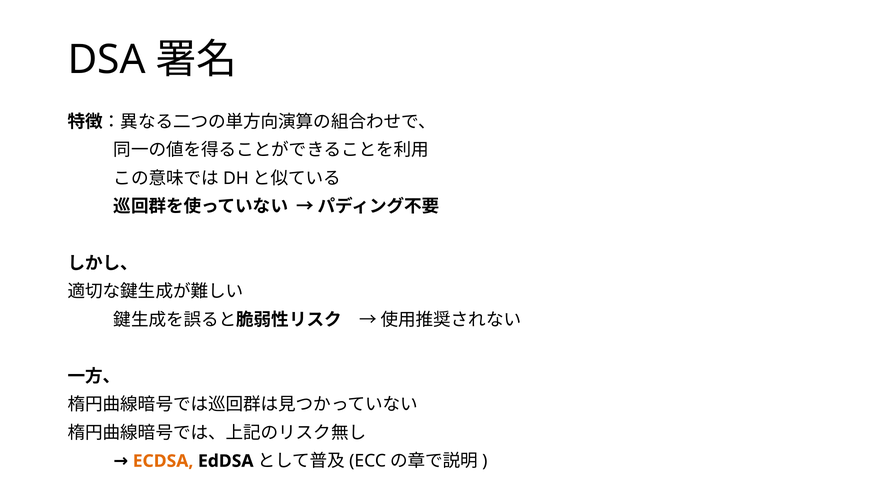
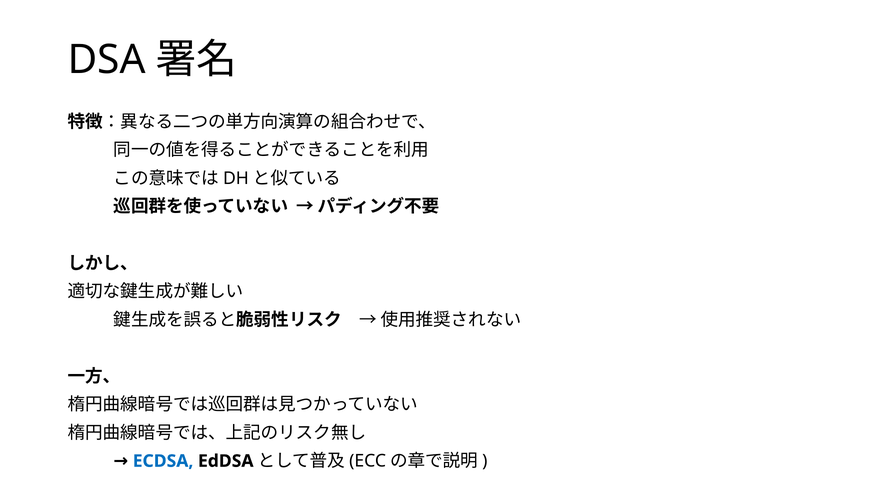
ECDSA colour: orange -> blue (163, 461)
